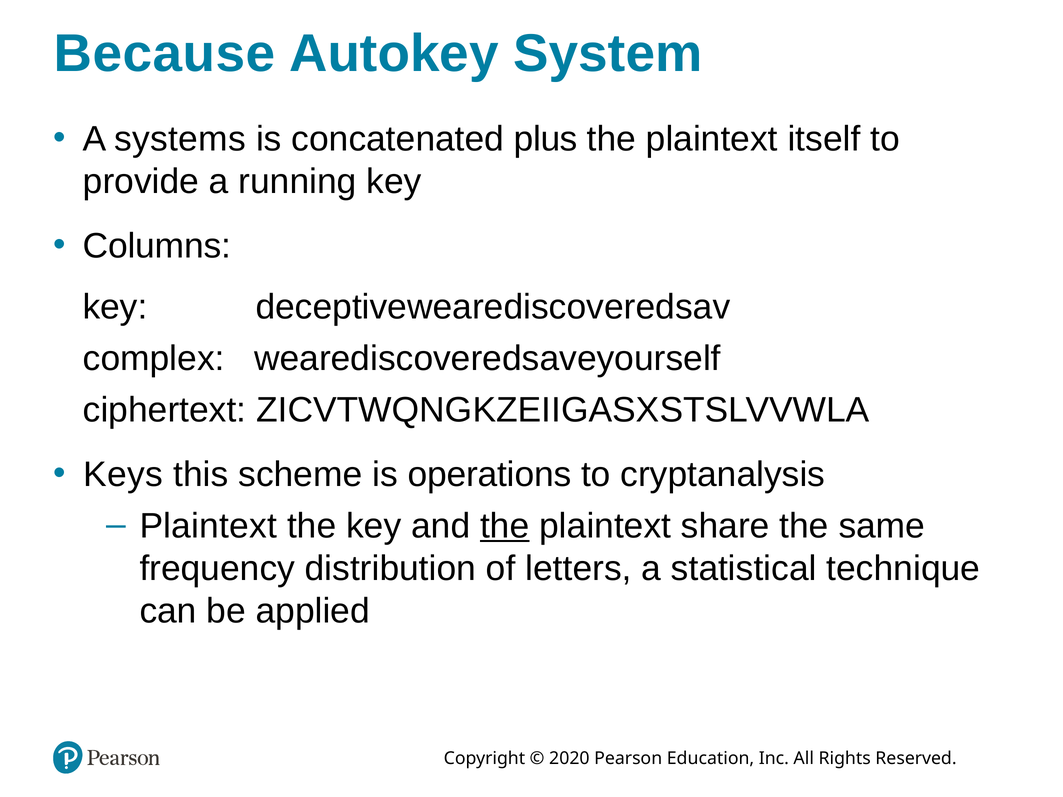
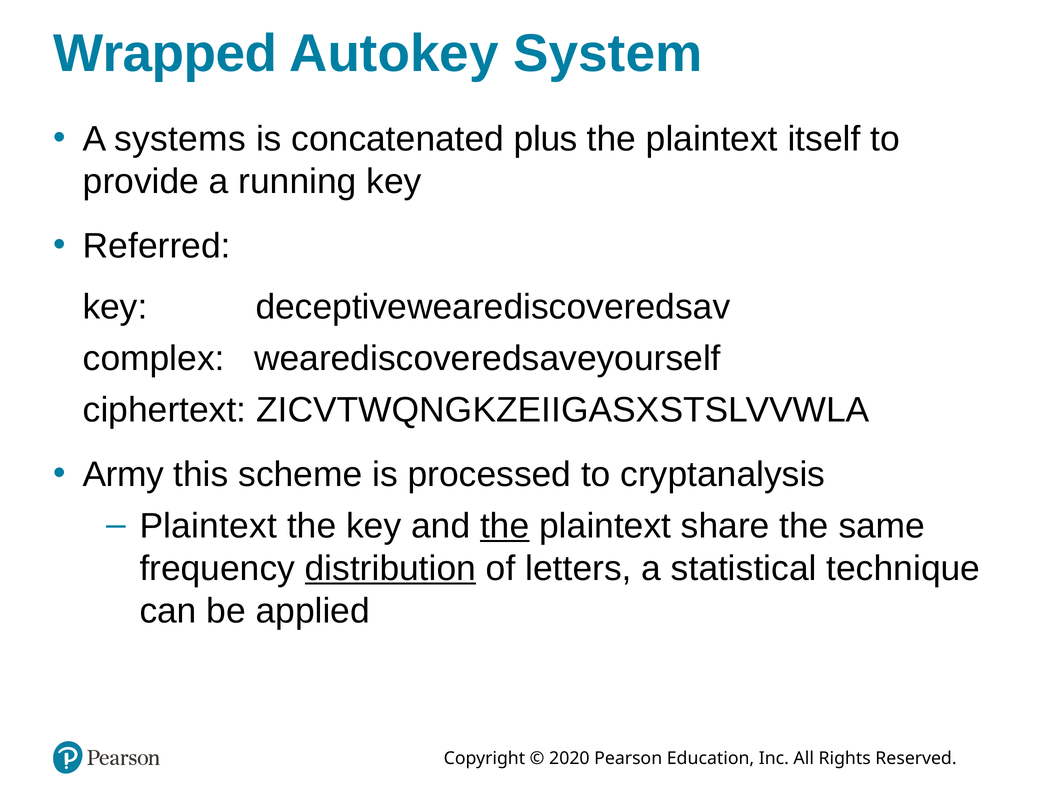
Because: Because -> Wrapped (165, 54)
Columns: Columns -> Referred (157, 246)
Keys: Keys -> Army (123, 475)
operations: operations -> processed (489, 475)
distribution underline: none -> present (390, 569)
